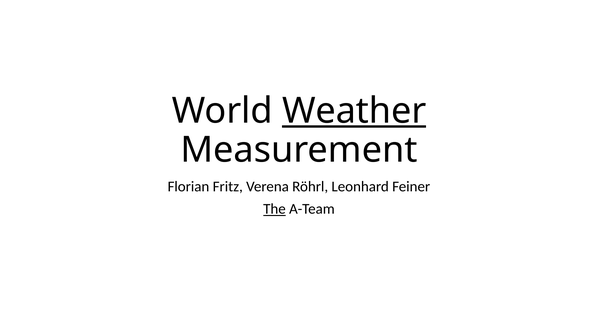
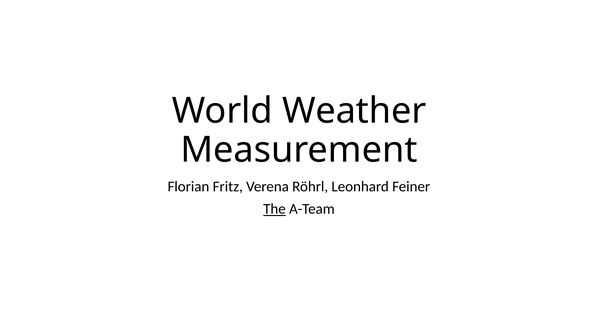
Weather underline: present -> none (354, 111)
